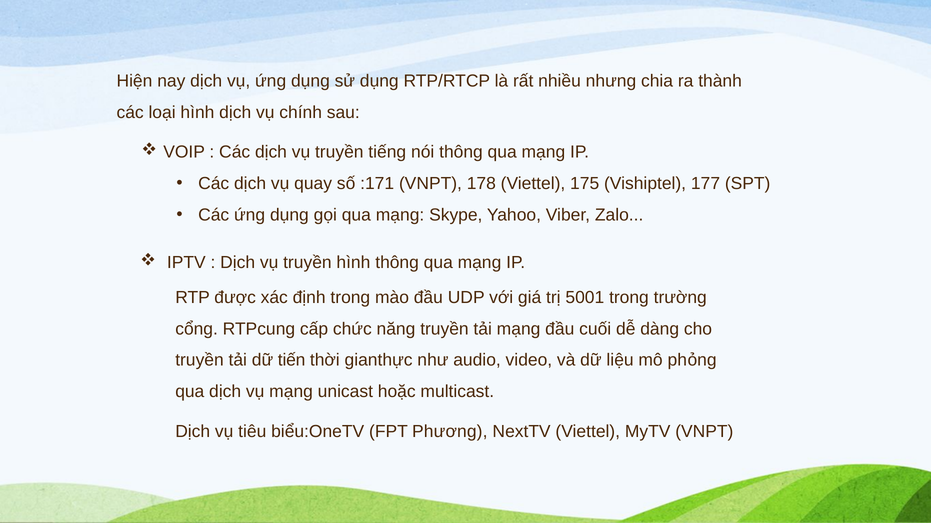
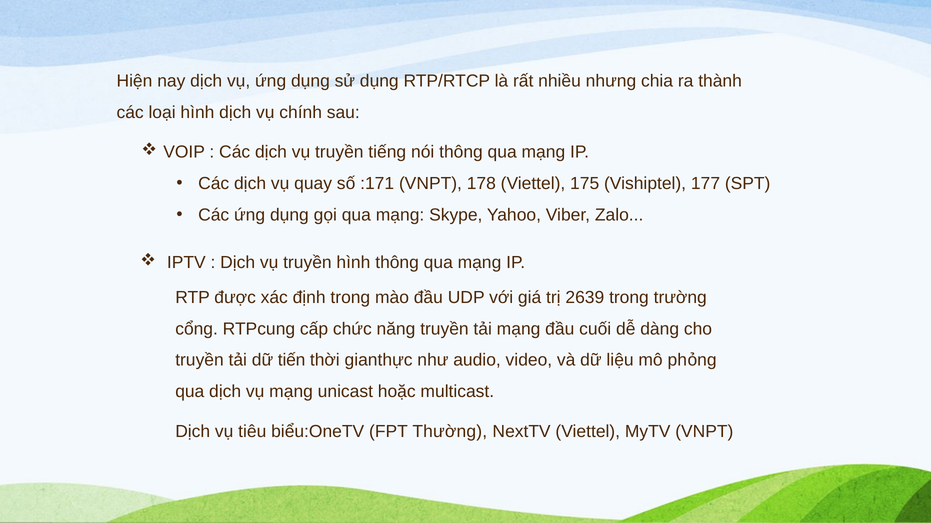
5001: 5001 -> 2639 (585, 298)
Phương: Phương -> Thường (450, 432)
